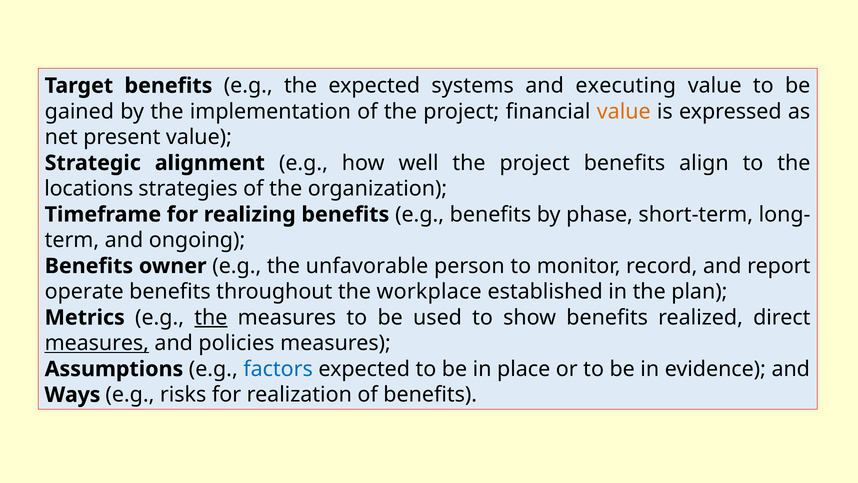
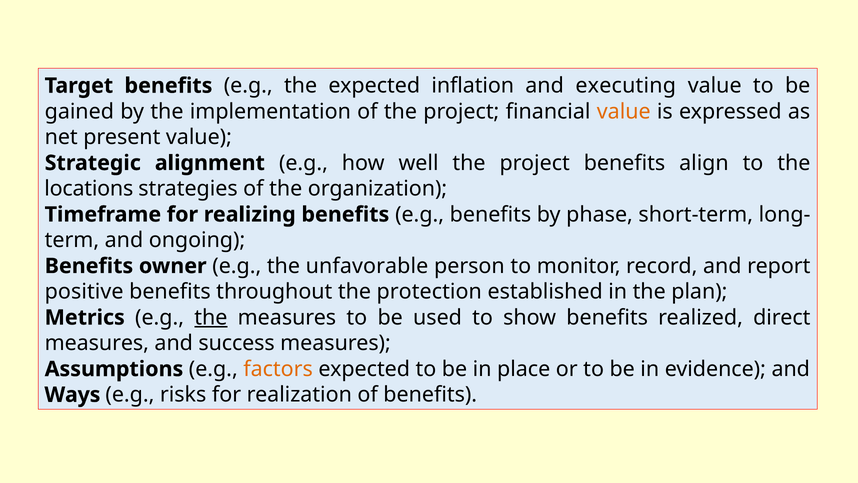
systems: systems -> inflation (473, 86)
operate: operate -> positive (84, 292)
workplace: workplace -> protection (429, 292)
measures underline: present -> none (97, 343)
policies: policies -> success (237, 343)
factors colour: blue -> orange (278, 369)
